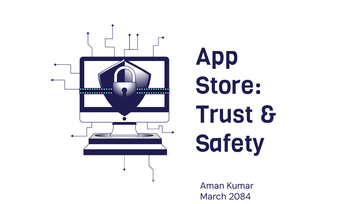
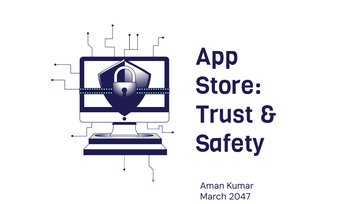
2084: 2084 -> 2047 (240, 197)
